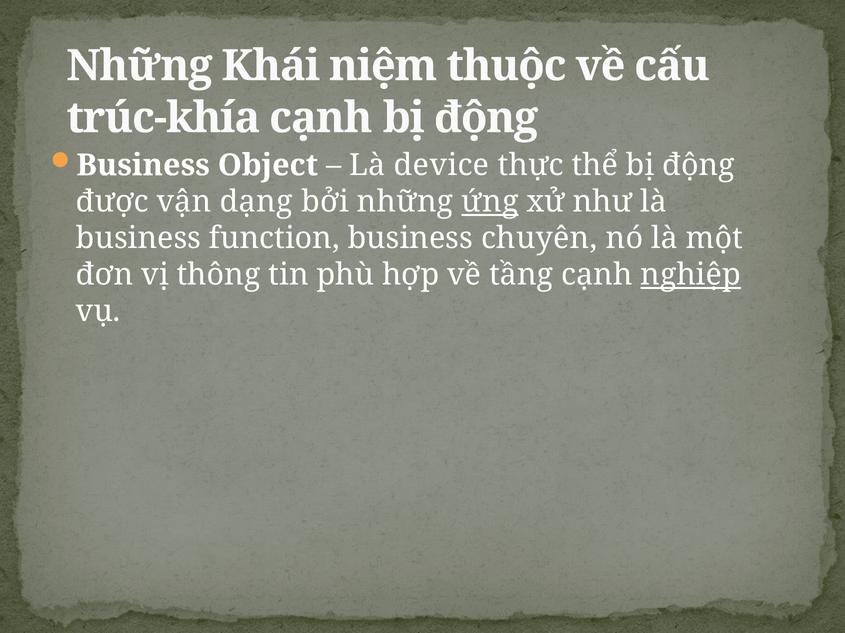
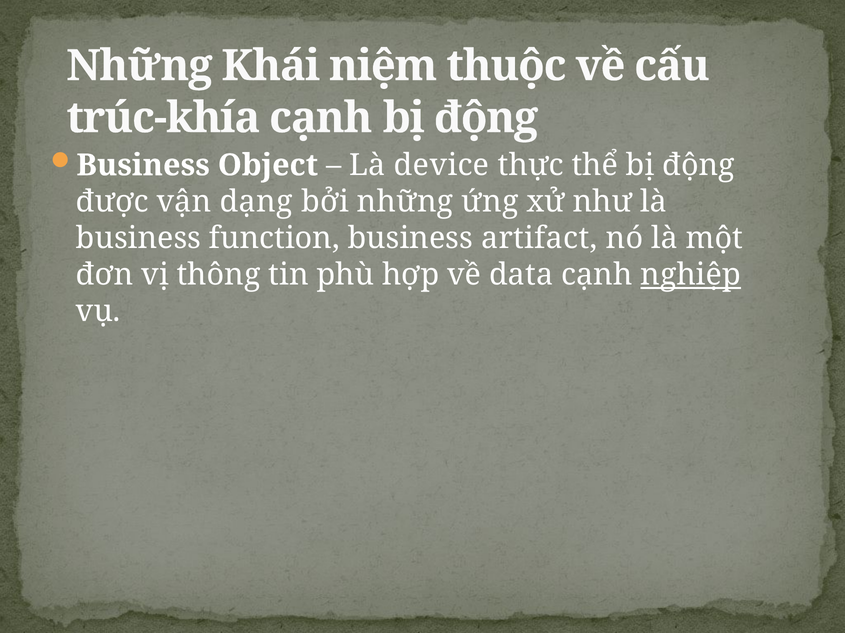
ứng underline: present -> none (490, 202)
chuyên: chuyên -> artifact (539, 239)
tầng: tầng -> data (521, 275)
